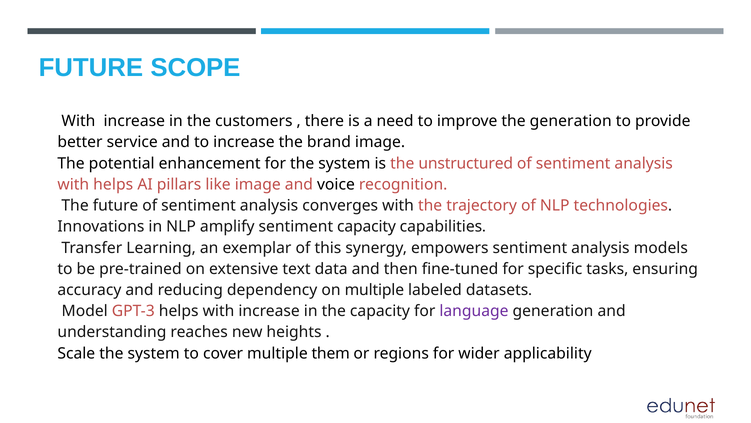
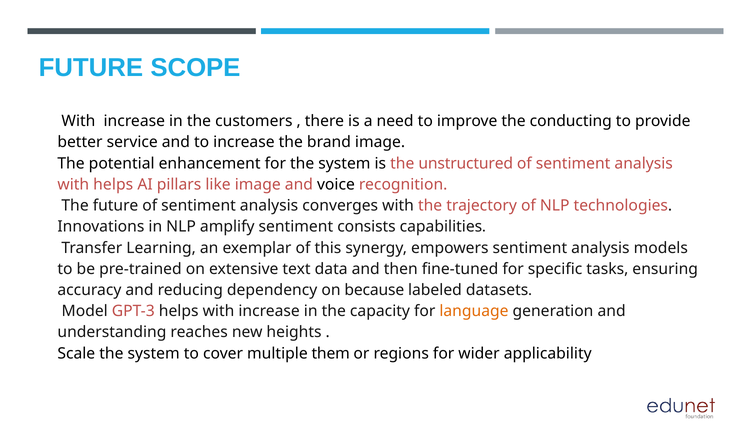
the generation: generation -> conducting (571, 121)
sentiment capacity: capacity -> consists (366, 226)
on multiple: multiple -> because (374, 289)
language colour: purple -> orange (474, 311)
